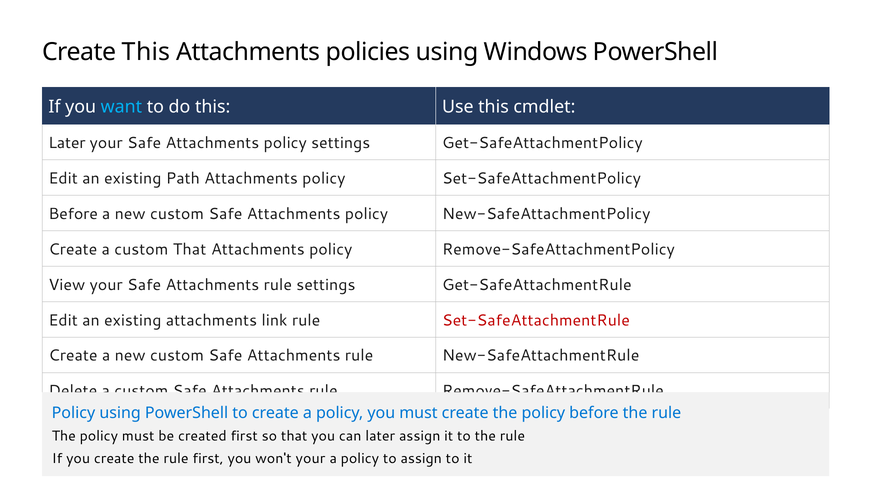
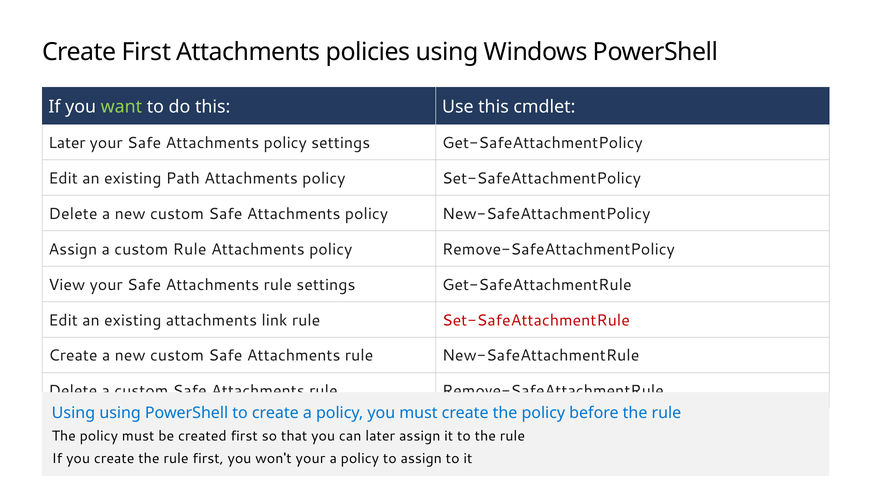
Create This: This -> First (146, 52)
want colour: light blue -> light green (121, 107)
Before: Before -> Delete (73, 214)
Create: Create -> Assign (73, 249)
custom That: That -> Rule (190, 249)
Policy: Policy -> Using (73, 413)
